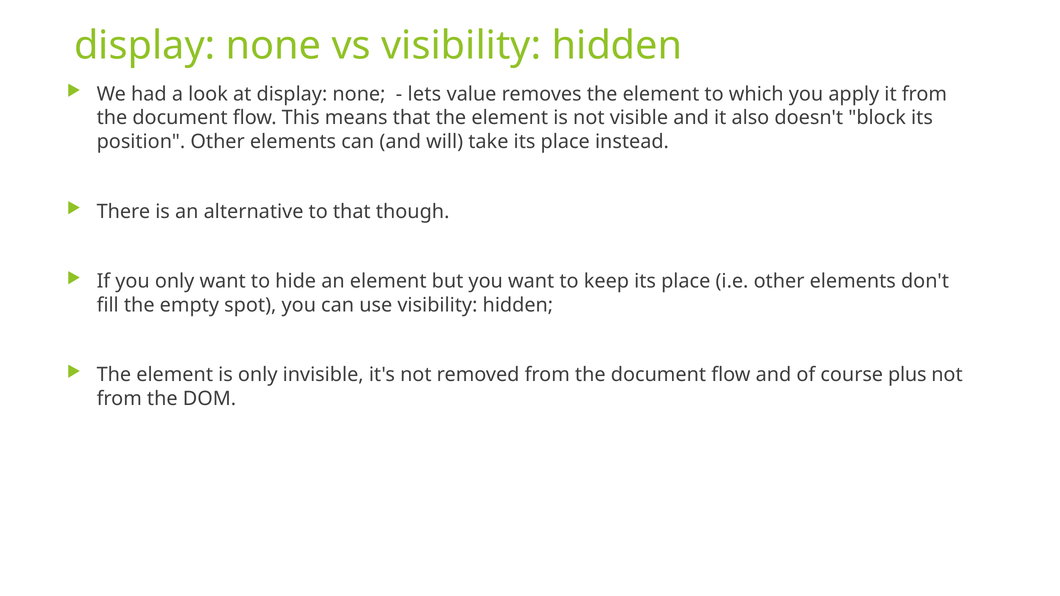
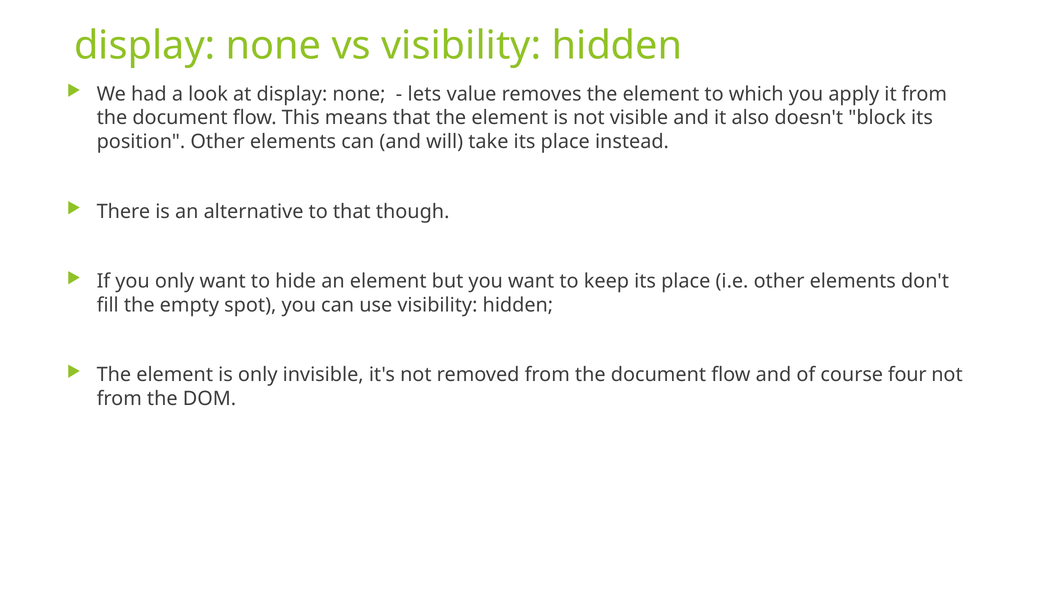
plus: plus -> four (907, 375)
